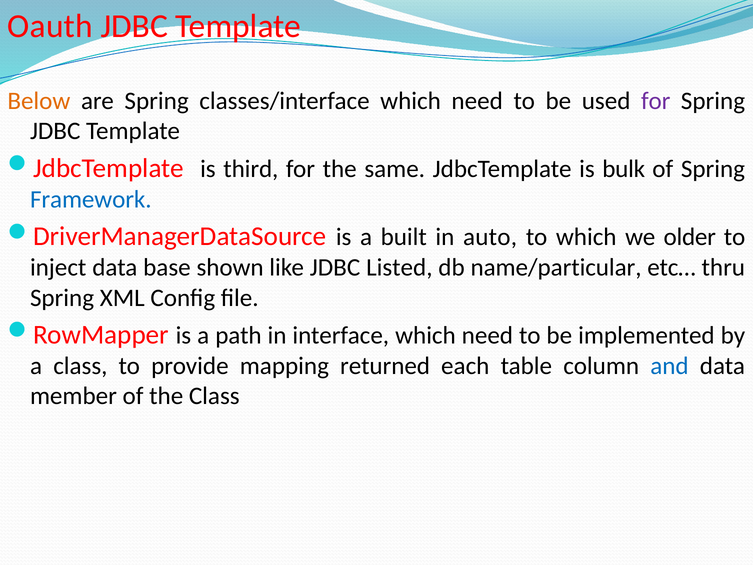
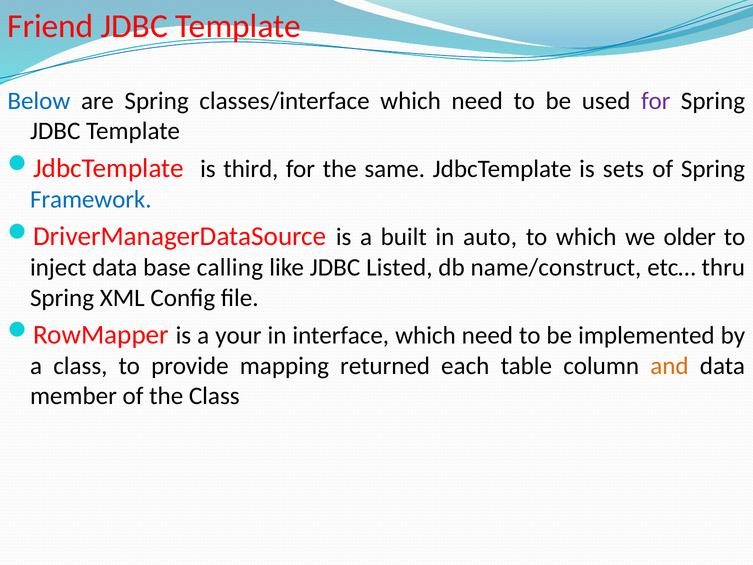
Oauth: Oauth -> Friend (50, 26)
Below colour: orange -> blue (39, 101)
bulk: bulk -> sets (623, 169)
shown: shown -> calling (230, 267)
name/particular: name/particular -> name/construct (556, 267)
path: path -> your (238, 335)
and colour: blue -> orange (669, 366)
